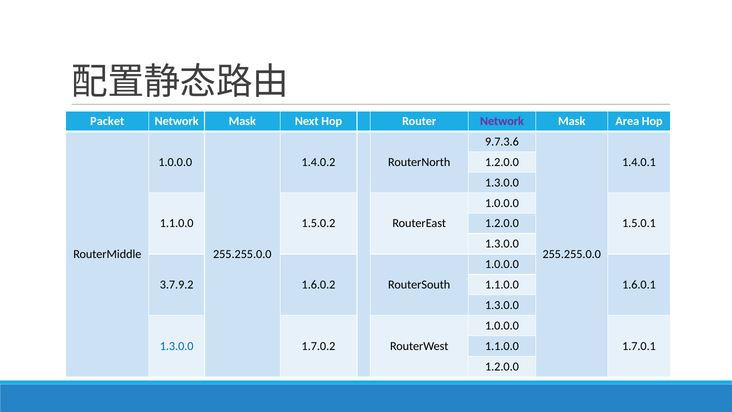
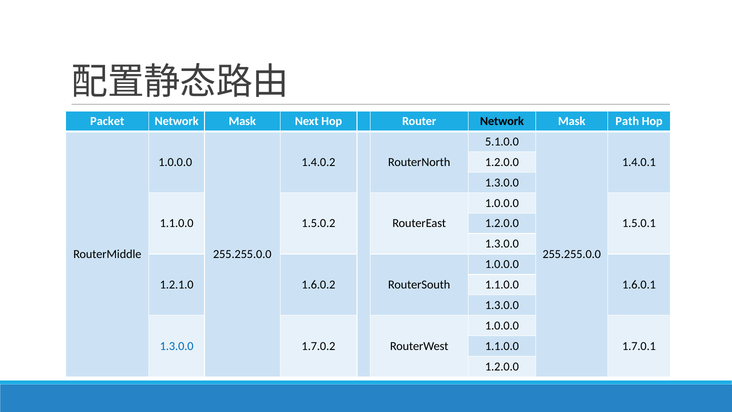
Network colour: purple -> black (502, 121)
Area: Area -> Path (627, 121)
9.7.3.6: 9.7.3.6 -> 5.1.0.0 (502, 142)
3.7.9.2: 3.7.9.2 -> 1.2.1.0 (177, 285)
